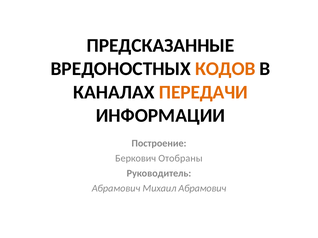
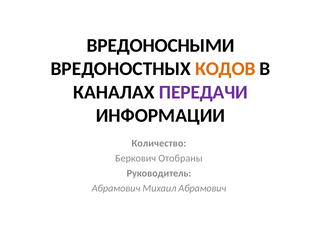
ПРЕДСКАЗАННЫЕ: ПРЕДСКАЗАННЫЕ -> ВРЕДОНОСНЫМИ (161, 46)
ПЕРЕДАЧИ colour: orange -> purple (203, 92)
Построение: Построение -> Количество (159, 144)
